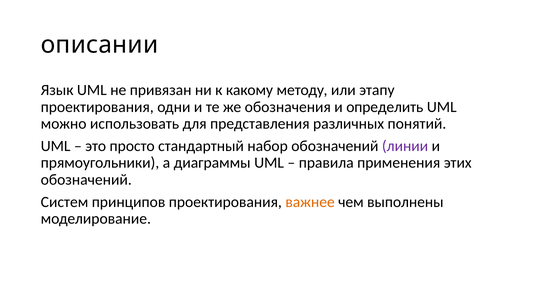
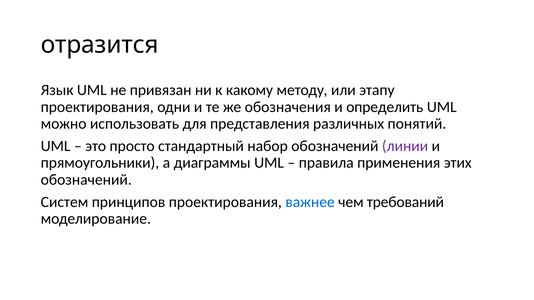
описании: описании -> отразится (100, 45)
важнее colour: orange -> blue (310, 202)
выполнены: выполнены -> требований (405, 202)
